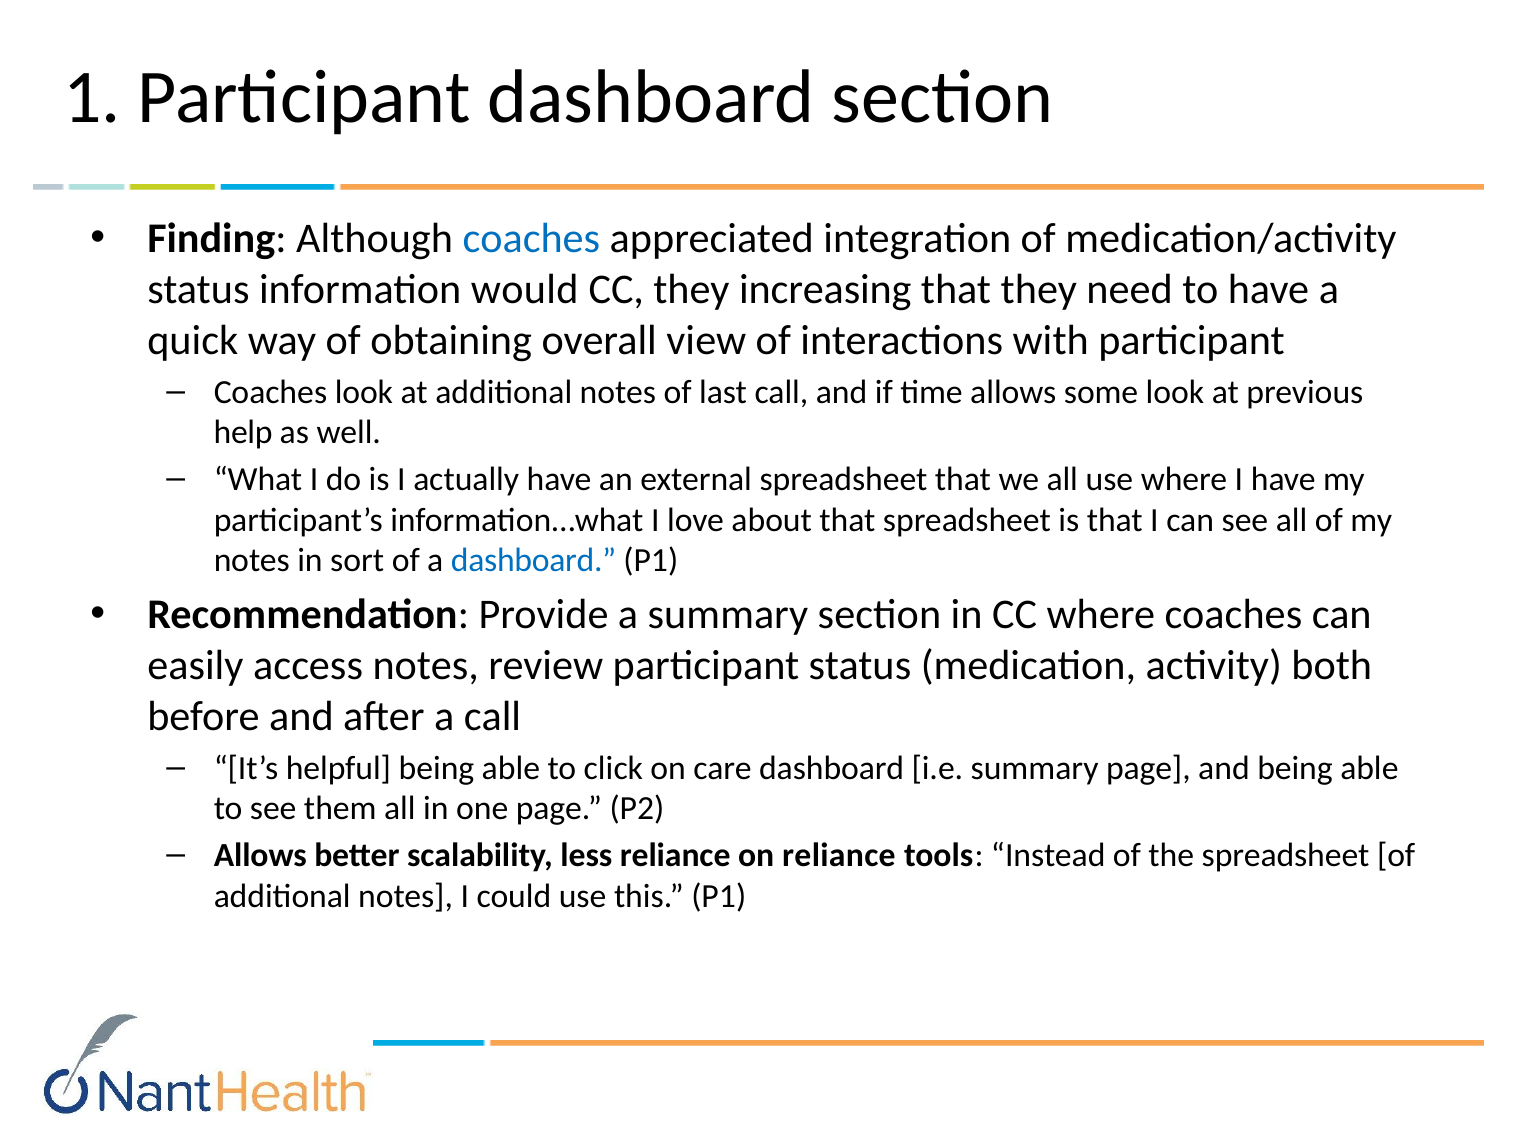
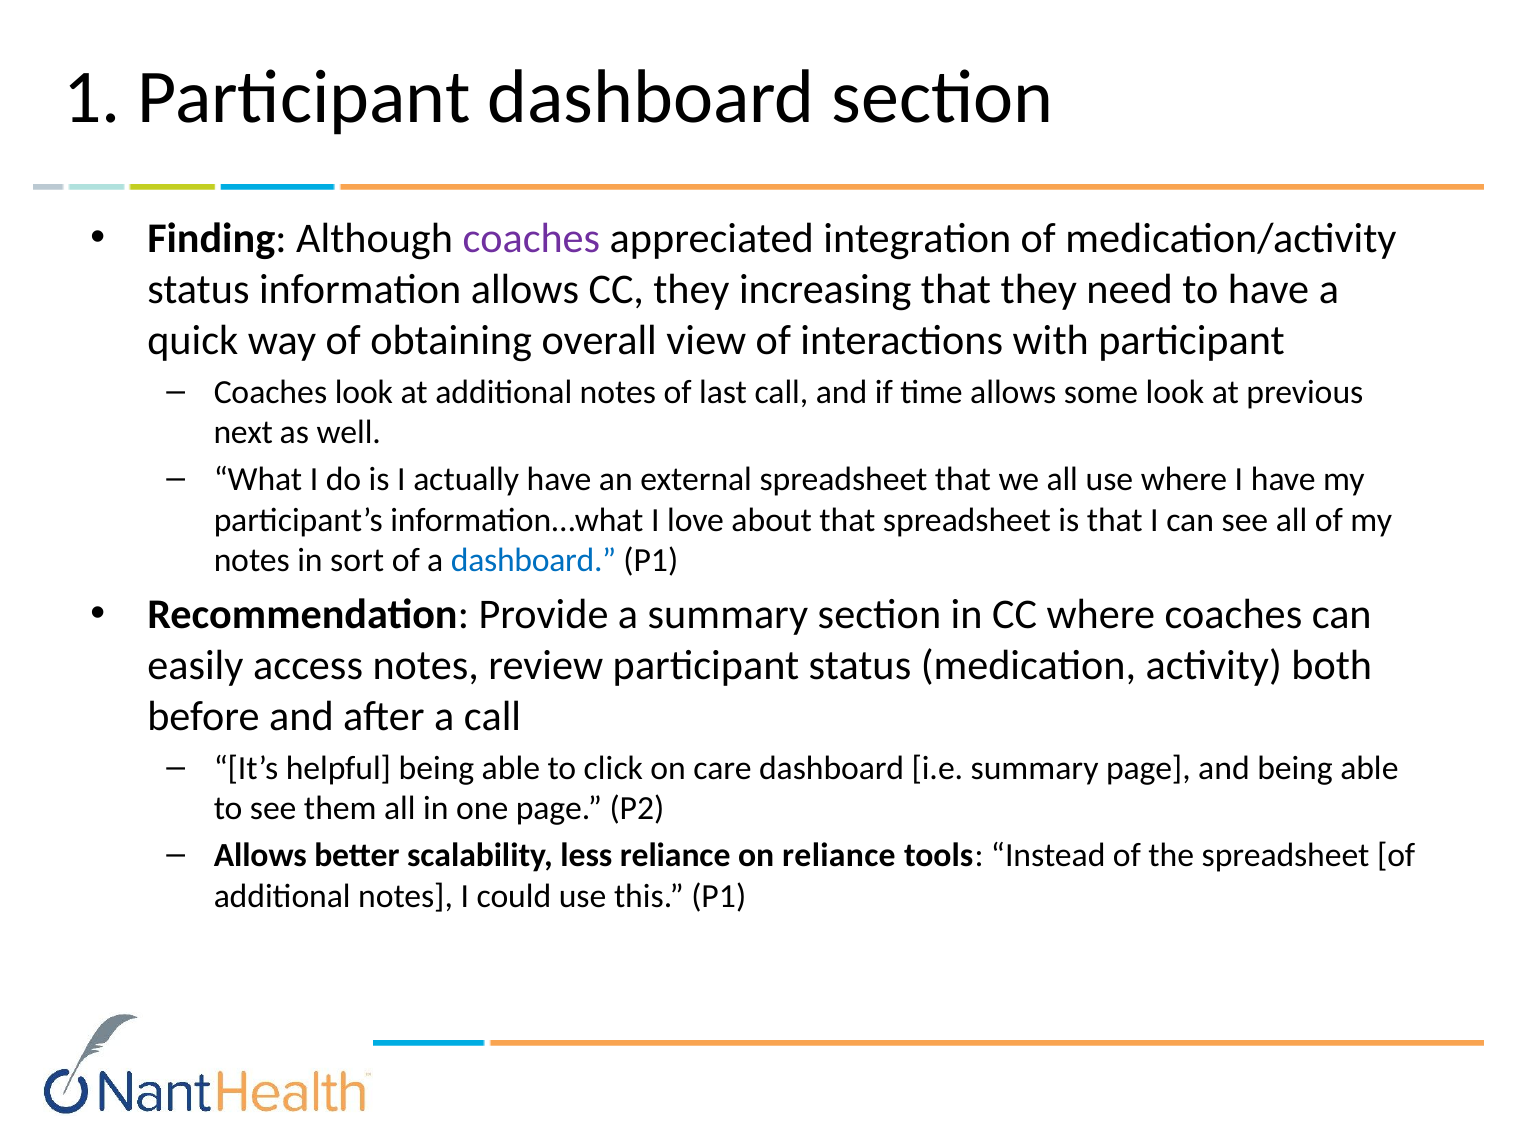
coaches colour: blue -> purple (531, 239)
information would: would -> allows (525, 289)
help: help -> next (243, 432)
